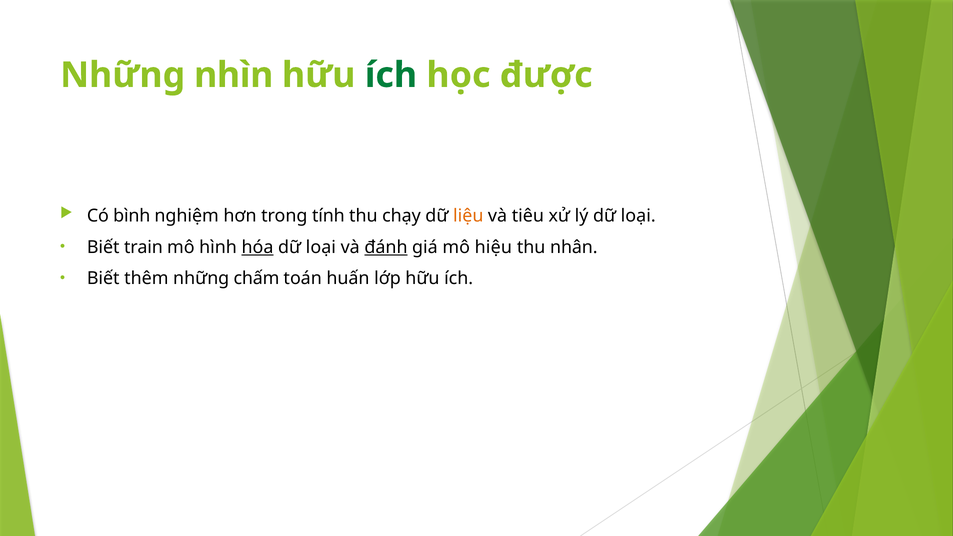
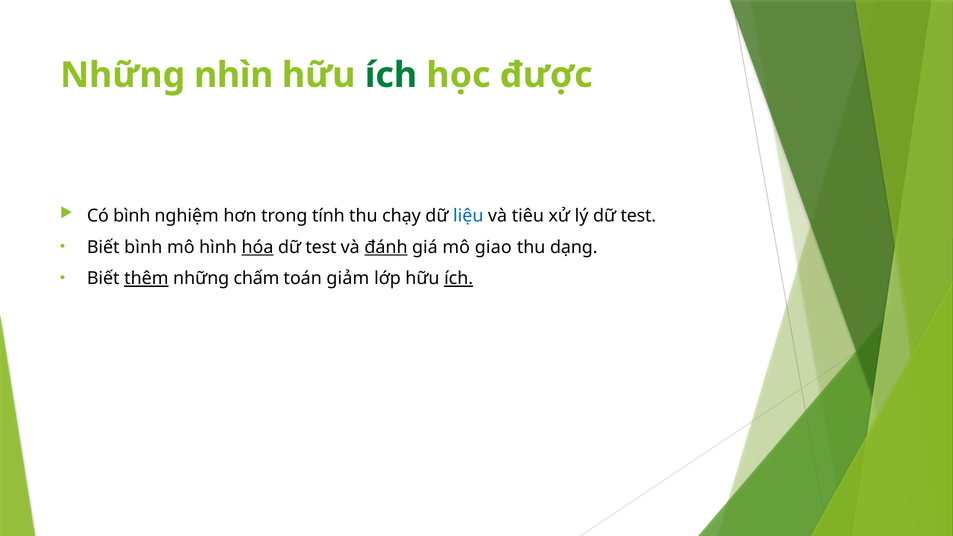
liệu colour: orange -> blue (468, 216)
lý dữ loại: loại -> test (638, 216)
Biết train: train -> bình (143, 247)
loại: loại -> test (321, 247)
hiệu: hiệu -> giao (493, 247)
nhân: nhân -> dạng (574, 247)
thêm underline: none -> present (146, 279)
huấn: huấn -> giảm (348, 279)
ích underline: none -> present (459, 279)
